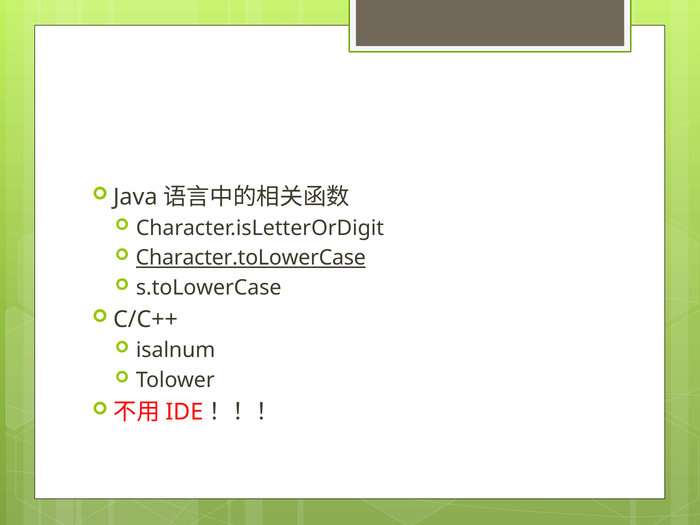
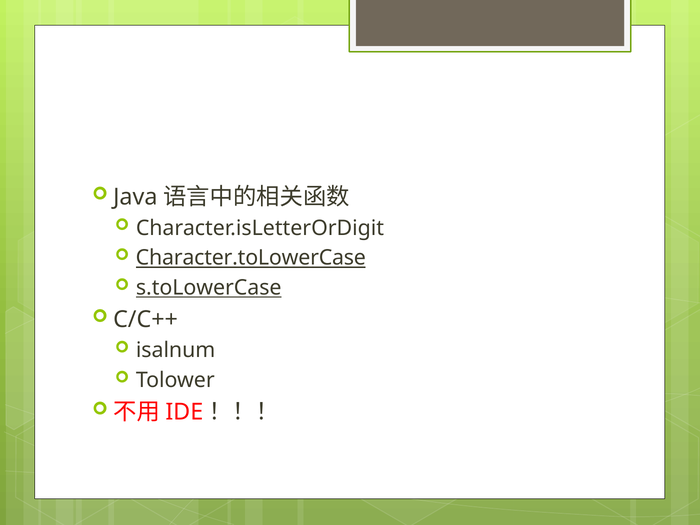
s.toLowerCase underline: none -> present (209, 288)
